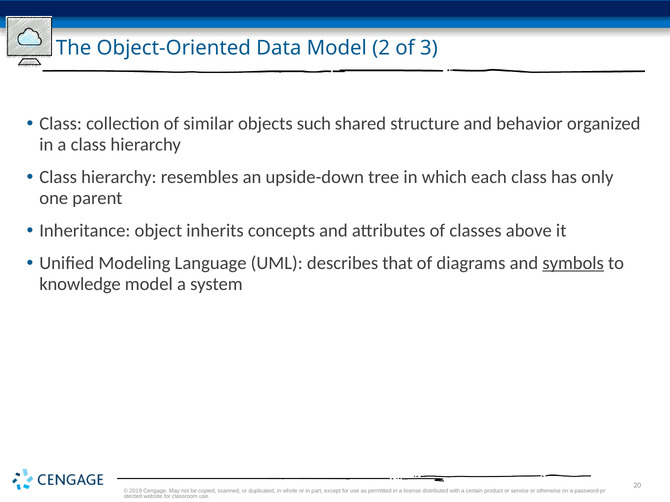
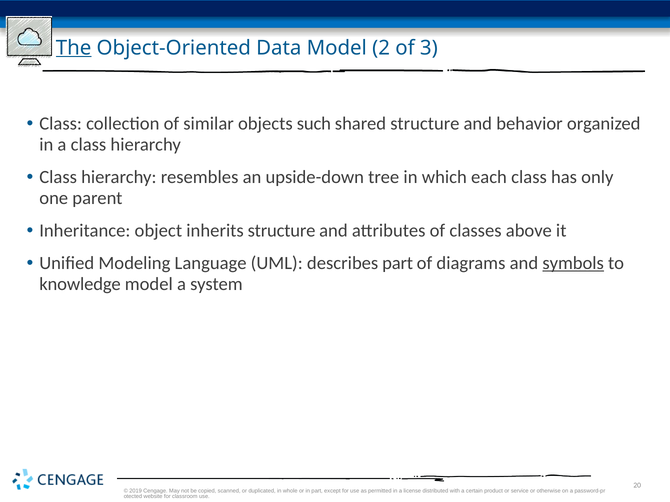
The underline: none -> present (74, 48)
inherits concepts: concepts -> structure (282, 231)
describes that: that -> part (398, 263)
